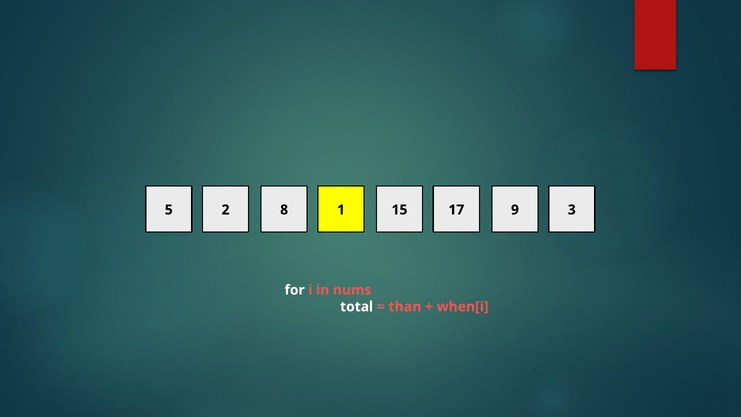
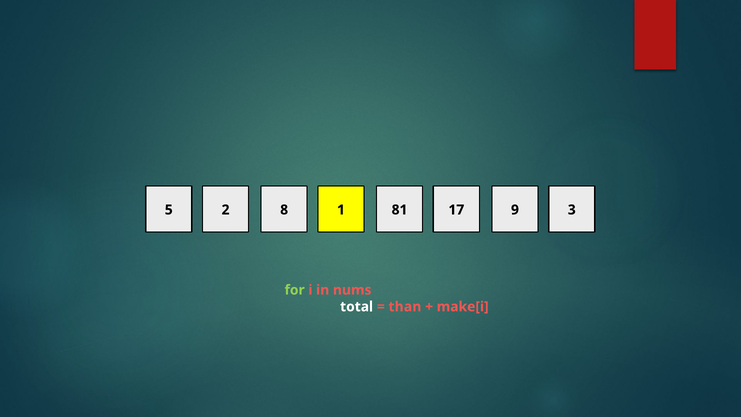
15: 15 -> 81 (400, 210)
for colour: white -> light green (295, 290)
when[i: when[i -> make[i (463, 307)
